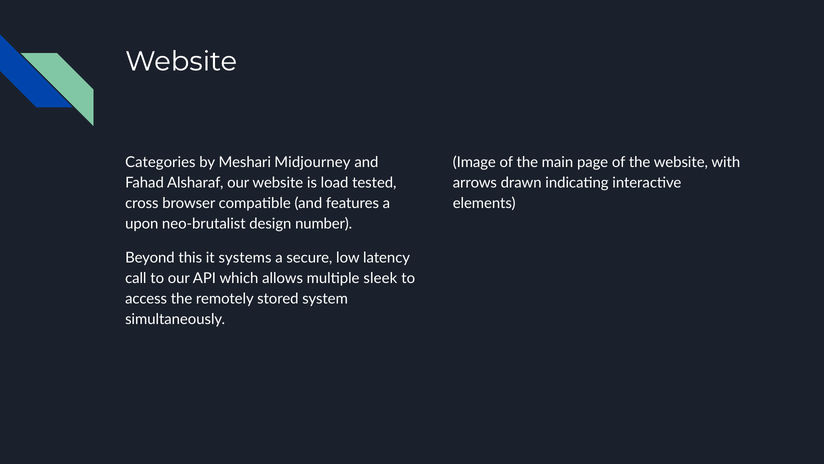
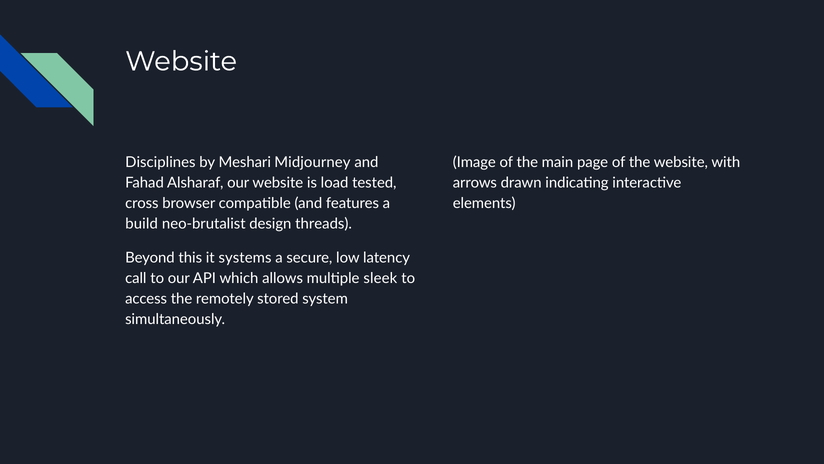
Categories: Categories -> Disciplines (160, 162)
upon: upon -> build (142, 223)
number: number -> threads (324, 223)
